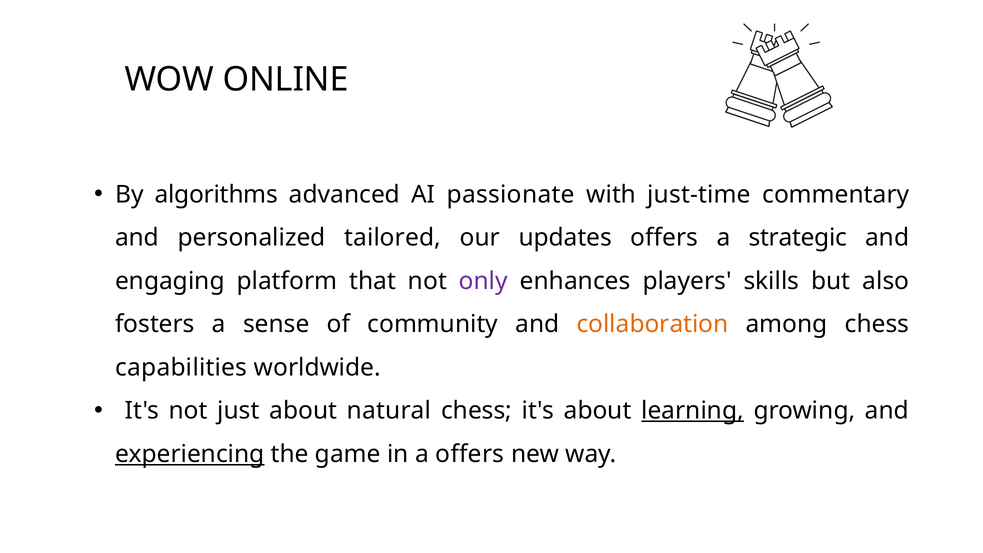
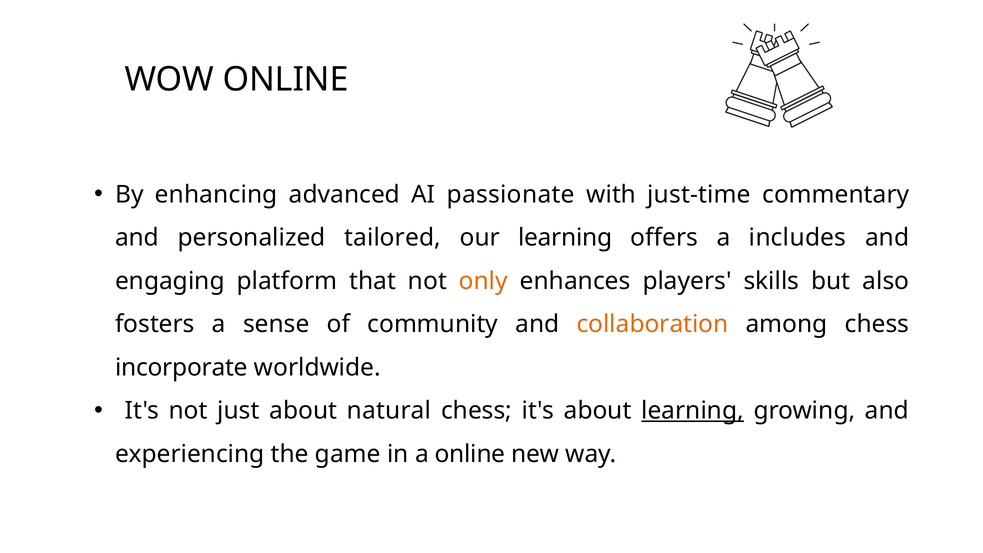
algorithms: algorithms -> enhancing (216, 195)
our updates: updates -> learning (565, 238)
strategic: strategic -> includes (798, 238)
only colour: purple -> orange (483, 281)
capabilities: capabilities -> incorporate (181, 368)
experiencing underline: present -> none (190, 454)
a offers: offers -> online (470, 454)
